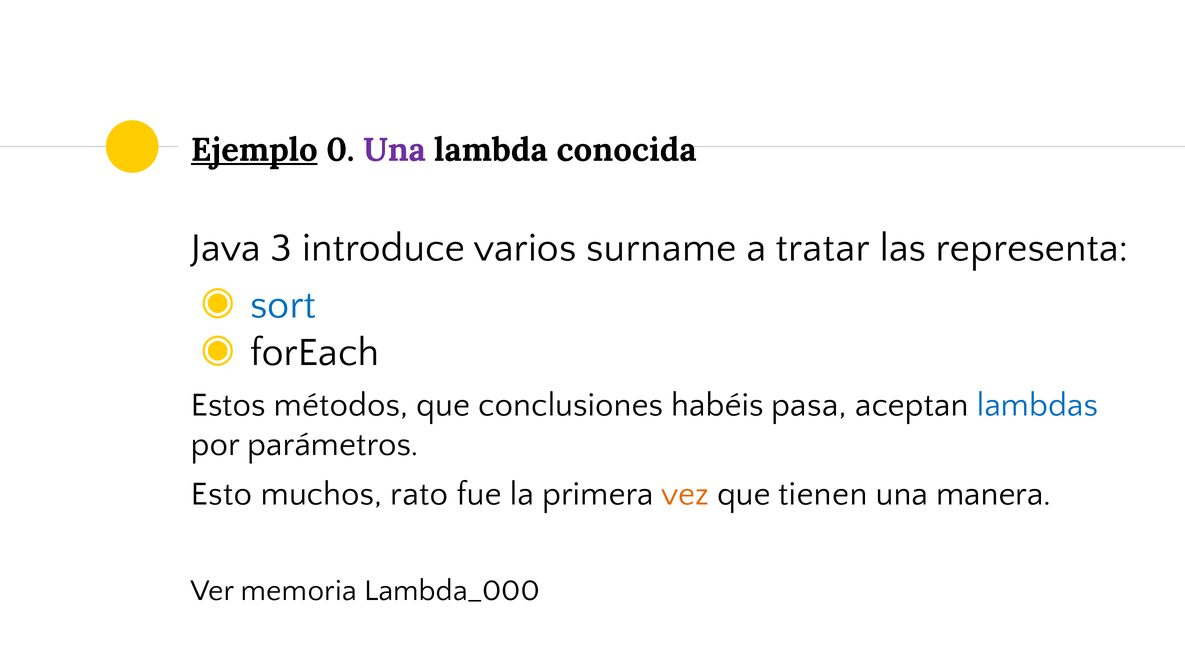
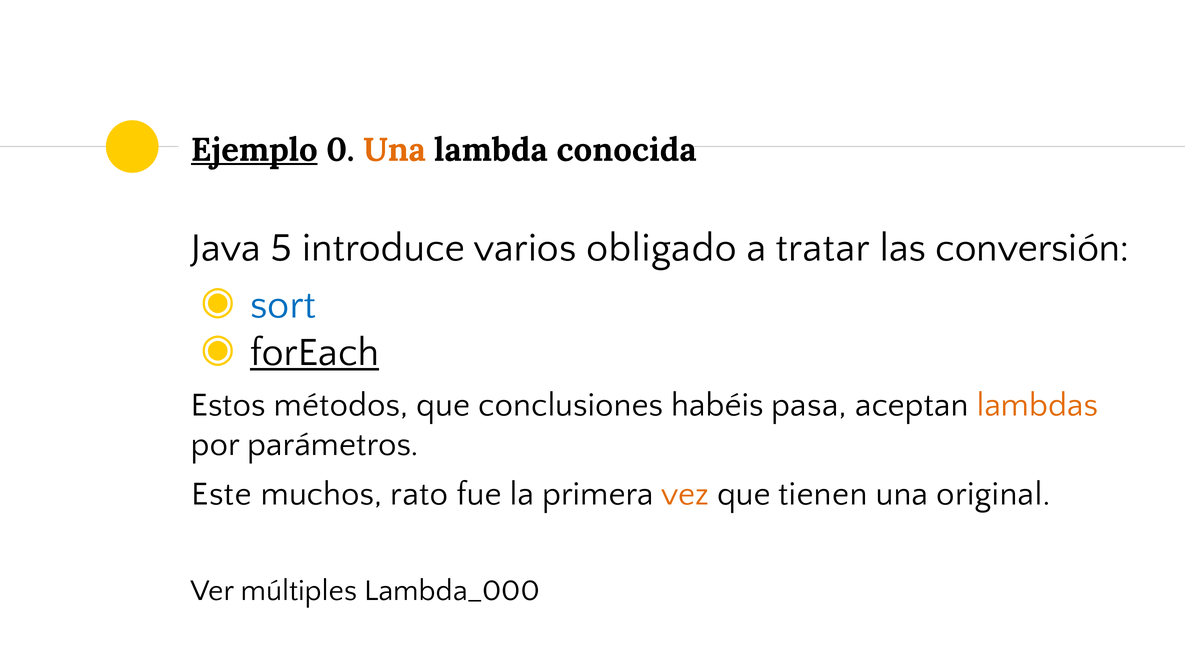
Una colour: purple -> orange (394, 150)
3: 3 -> 5 (281, 248)
surname: surname -> obligado (662, 248)
representa: representa -> conversión (1032, 248)
forEach underline: none -> present (315, 352)
lambdas colour: blue -> orange (1037, 405)
Esto: Esto -> Este (222, 494)
manera: manera -> original (993, 494)
memoria: memoria -> múltiples (299, 591)
